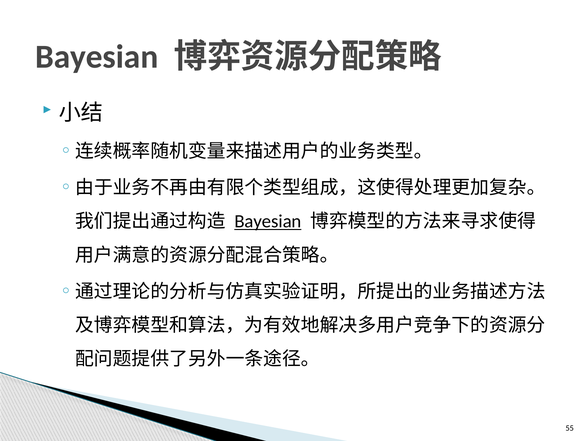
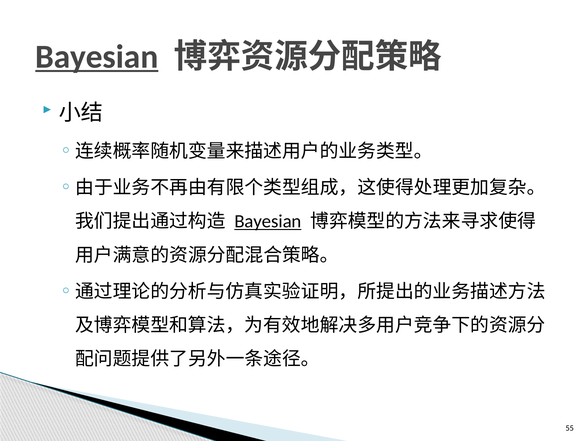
Bayesian underline: none -> present (97, 57)
